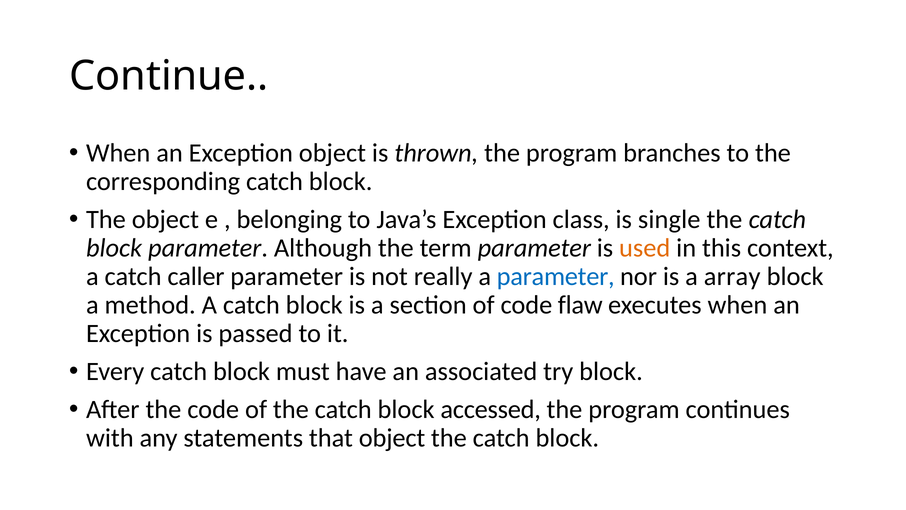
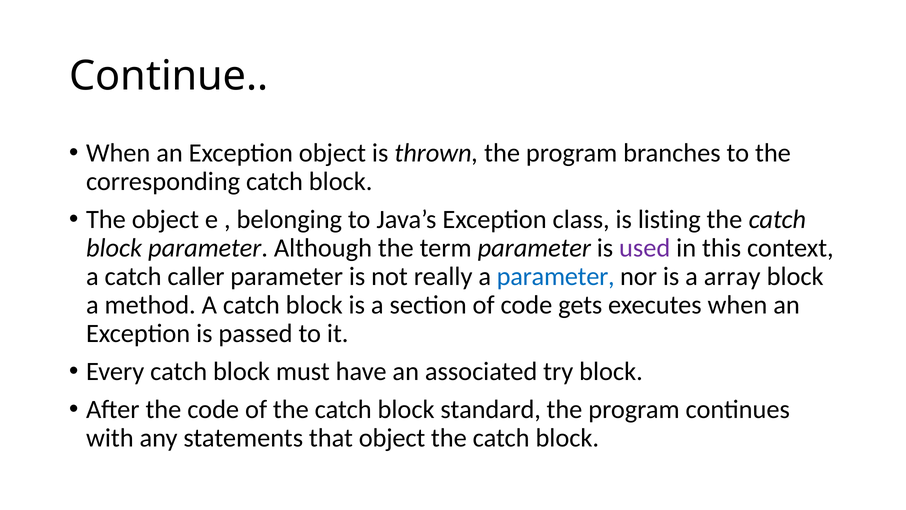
single: single -> listing (669, 220)
used colour: orange -> purple (645, 248)
flaw: flaw -> gets (580, 305)
accessed: accessed -> standard (491, 409)
